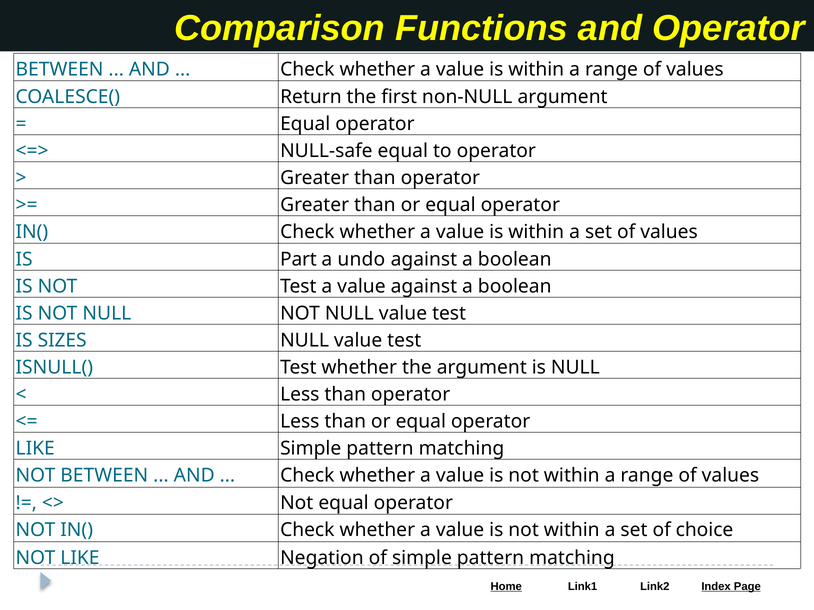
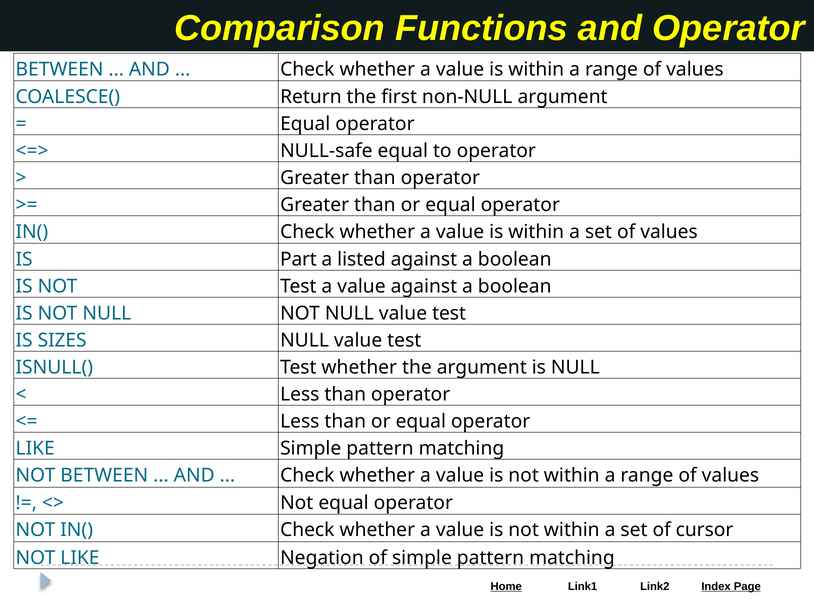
undo: undo -> listed (361, 260)
choice: choice -> cursor (705, 531)
